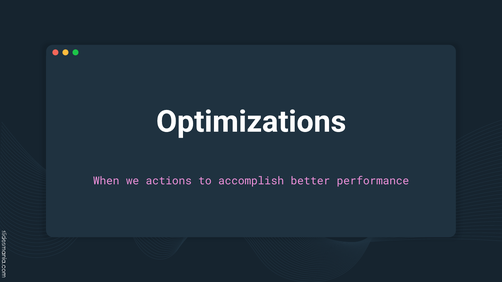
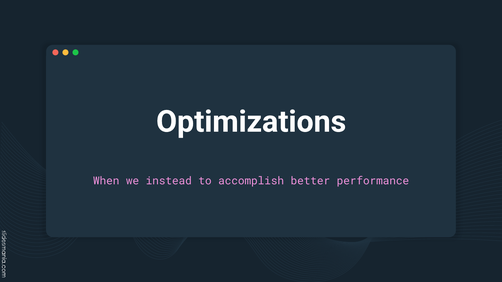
actions: actions -> instead (169, 181)
